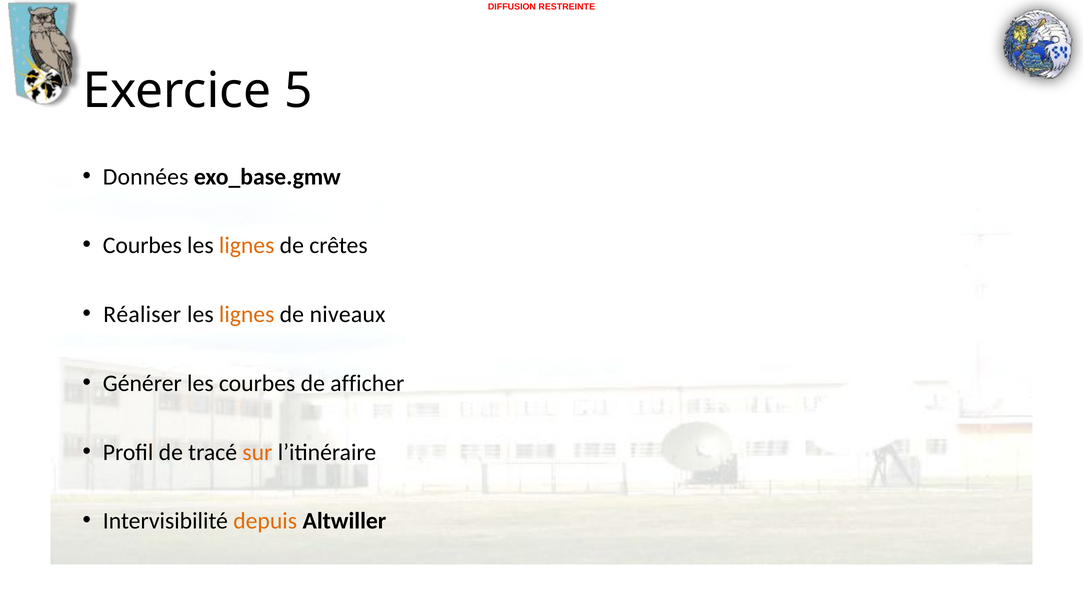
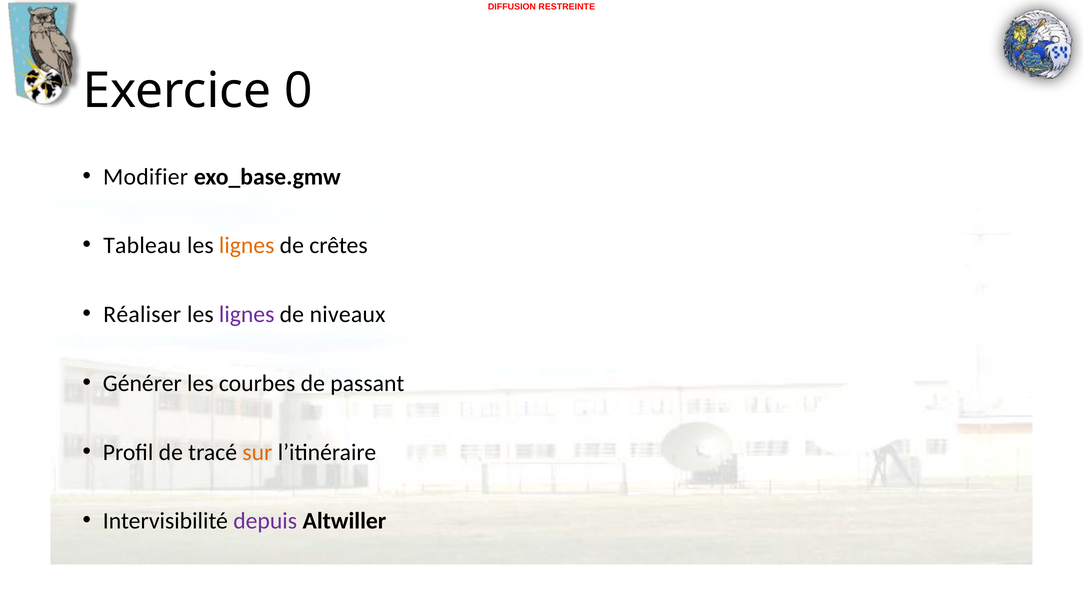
5: 5 -> 0 (298, 91)
Données: Données -> Modifier (146, 177)
Courbes: Courbes -> Tableau (142, 246)
lignes colour: orange -> purple (247, 315)
afficher: afficher -> passant (367, 383)
depuis colour: orange -> purple (265, 521)
